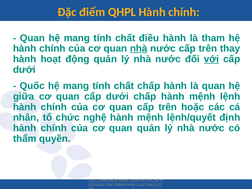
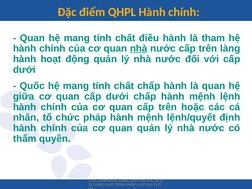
thay: thay -> làng (230, 49)
với underline: present -> none (212, 59)
chức nghệ: nghệ -> pháp (95, 118)
